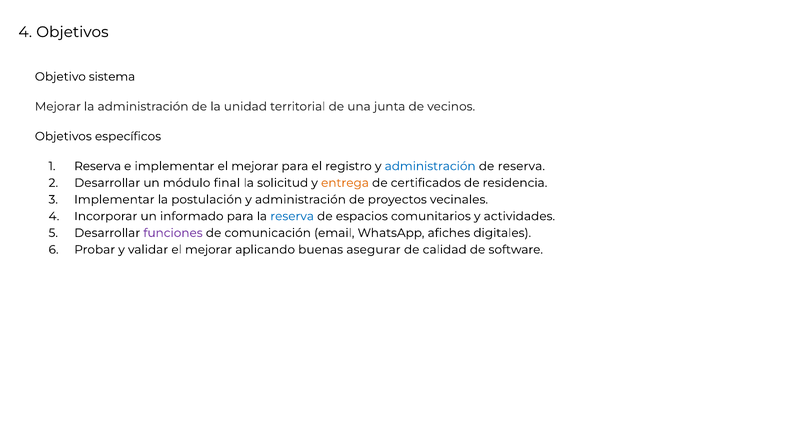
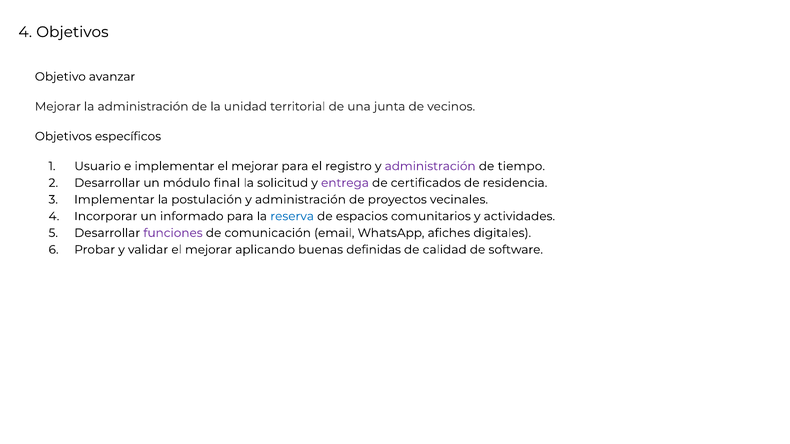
sistema: sistema -> avanzar (112, 77)
Reserva: Reserva -> Usuario (98, 166)
administración colour: blue -> purple (430, 166)
de reserva: reserva -> tiempo (521, 166)
entrega colour: orange -> purple (345, 183)
asegurar: asegurar -> definidas (374, 250)
